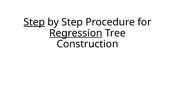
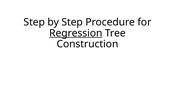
Step underline: present -> none (34, 22)
